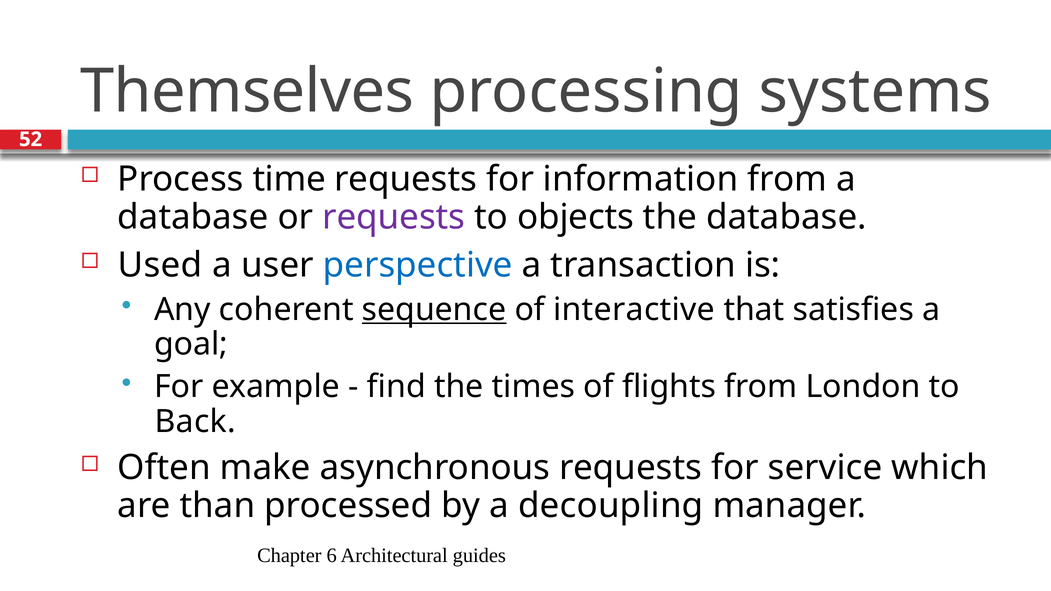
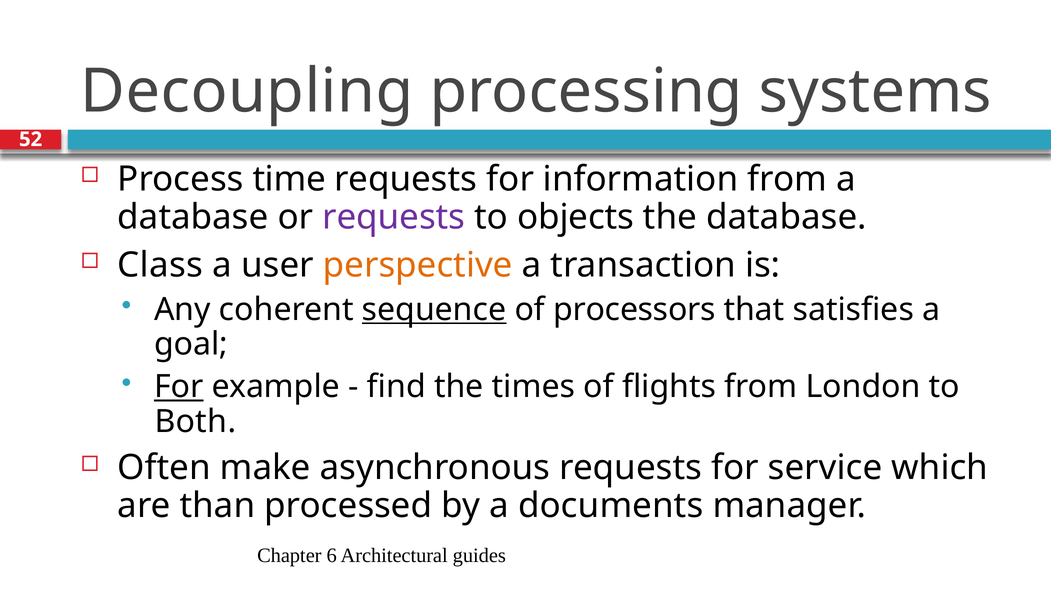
Themselves: Themselves -> Decoupling (247, 91)
Used: Used -> Class (160, 265)
perspective colour: blue -> orange (418, 265)
interactive: interactive -> processors (634, 310)
For underline: none -> present (179, 387)
Back: Back -> Both (195, 422)
decoupling: decoupling -> documents (611, 506)
